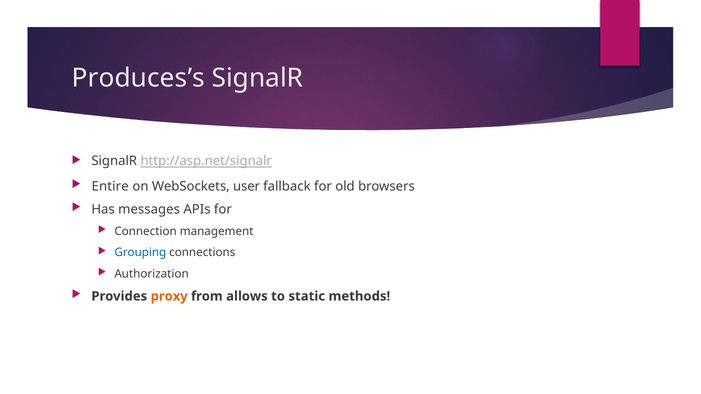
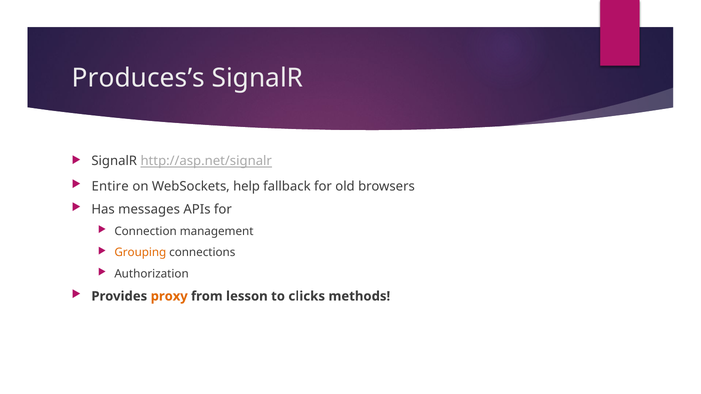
user: user -> help (247, 186)
Grouping colour: blue -> orange (140, 253)
allows: allows -> lesson (247, 296)
static: static -> clicks (307, 296)
